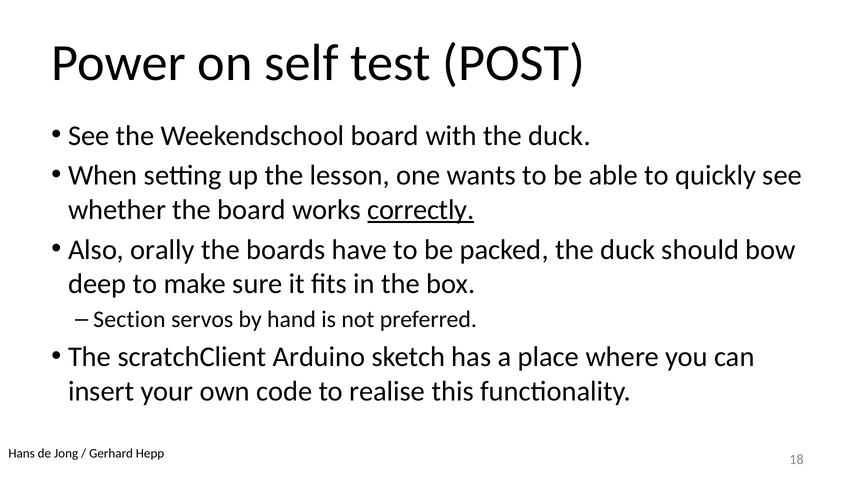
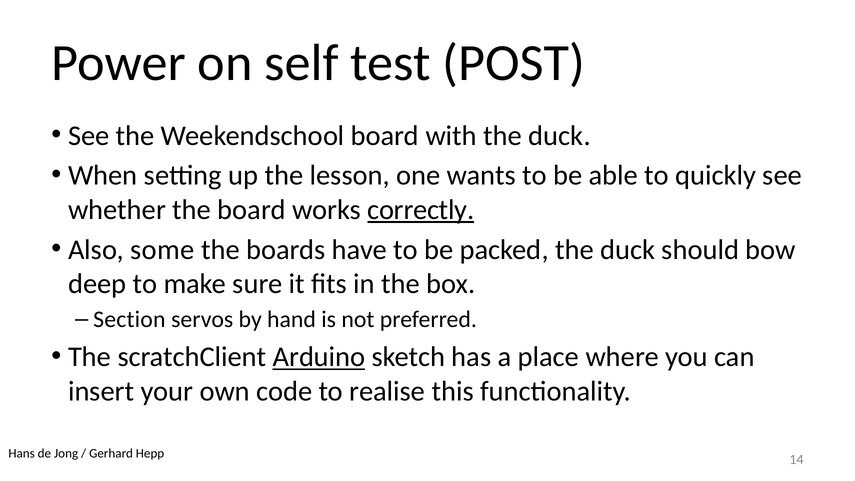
orally: orally -> some (162, 250)
Arduino underline: none -> present (319, 357)
18: 18 -> 14 (796, 459)
